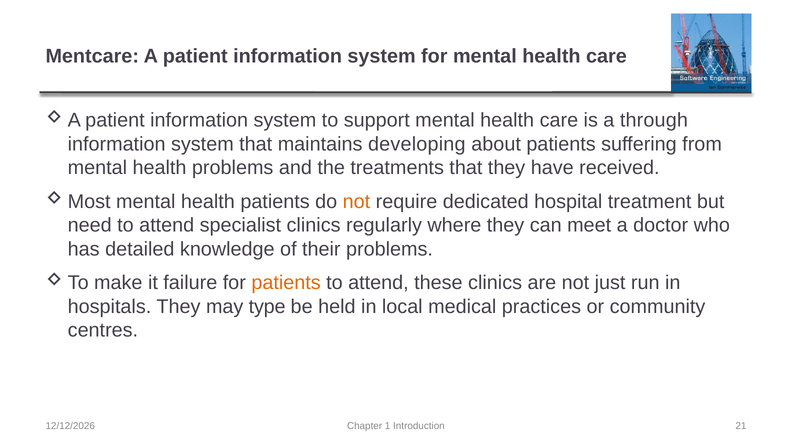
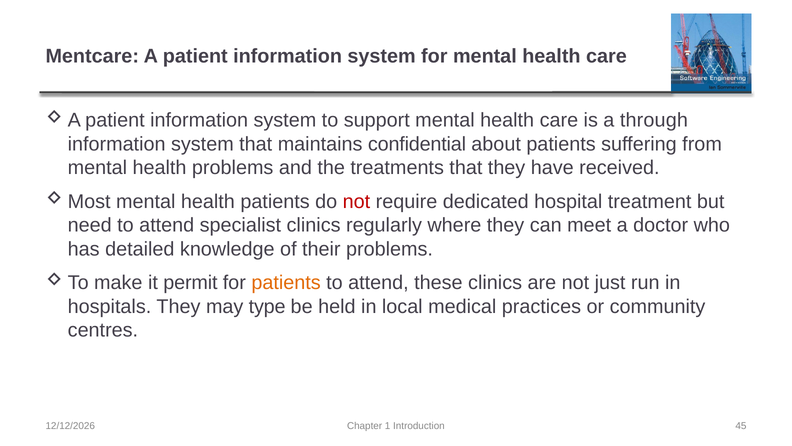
developing: developing -> confidential (417, 144)
not colour: orange -> red (356, 201)
failure: failure -> permit (190, 283)
21: 21 -> 45 (741, 425)
